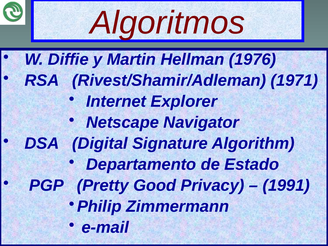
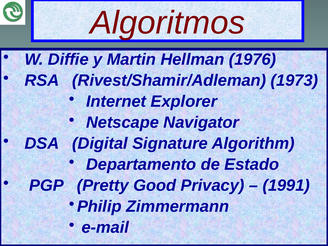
1971: 1971 -> 1973 (294, 81)
